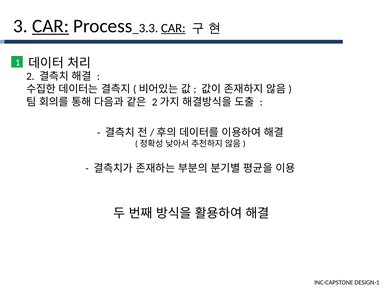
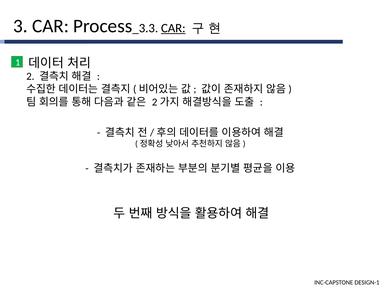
CAR underline: present -> none (50, 26)
